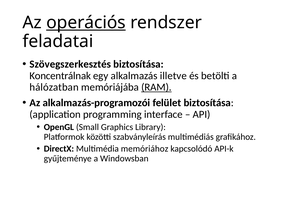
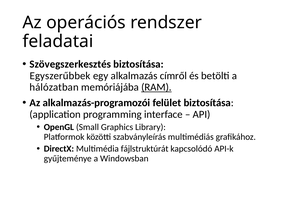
operációs underline: present -> none (86, 23)
Koncentrálnak: Koncentrálnak -> Egyszerűbbek (60, 76)
illetve: illetve -> címről (173, 76)
memóriához: memóriához -> fájlstruktúrát (145, 149)
